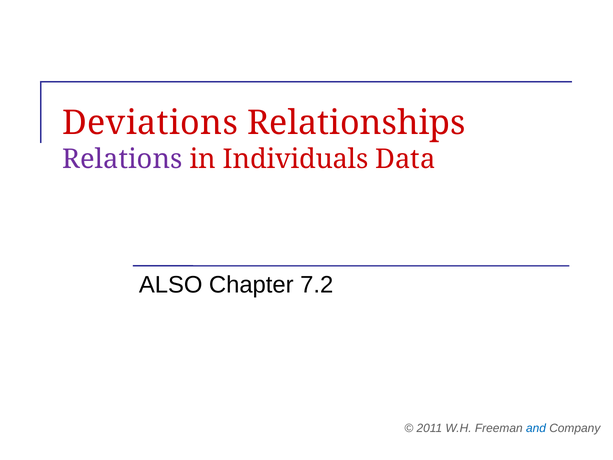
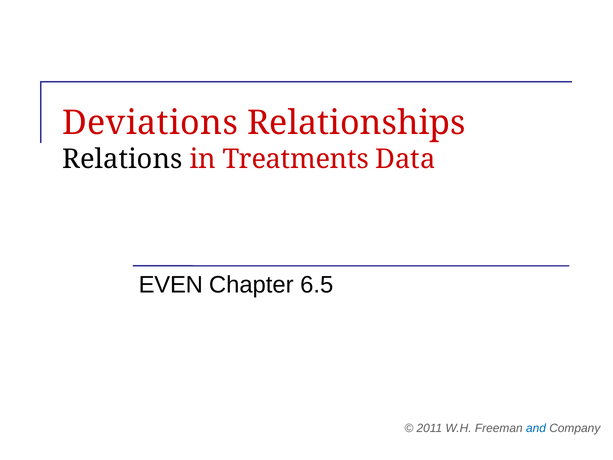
Relations colour: purple -> black (122, 159)
Individuals: Individuals -> Treatments (296, 159)
ALSO: ALSO -> EVEN (171, 285)
7.2: 7.2 -> 6.5 (317, 285)
